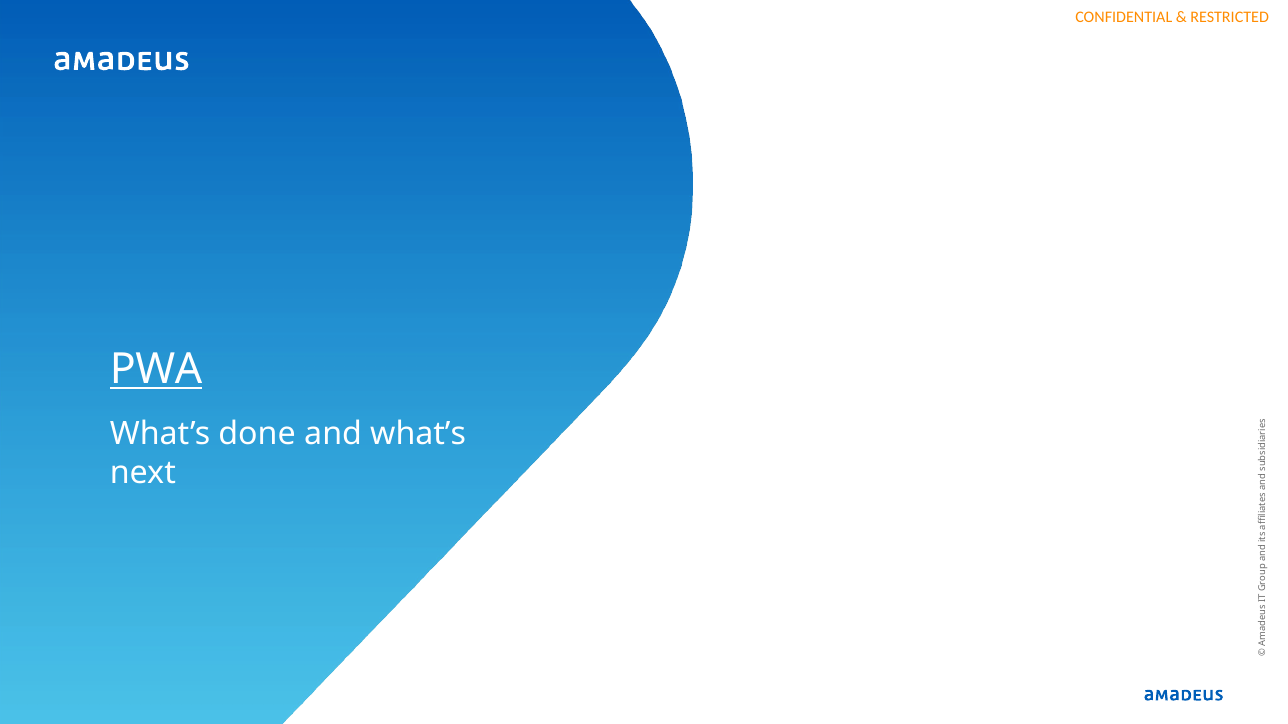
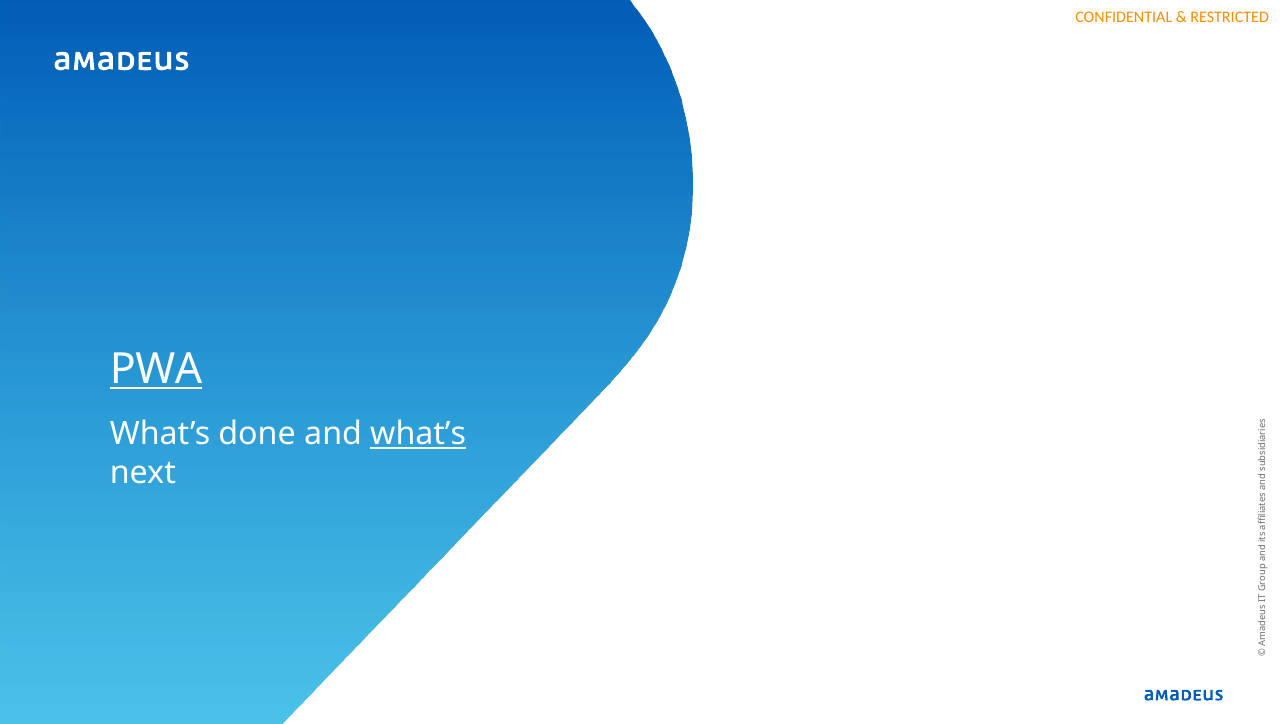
what’s underline: none -> present (418, 434)
